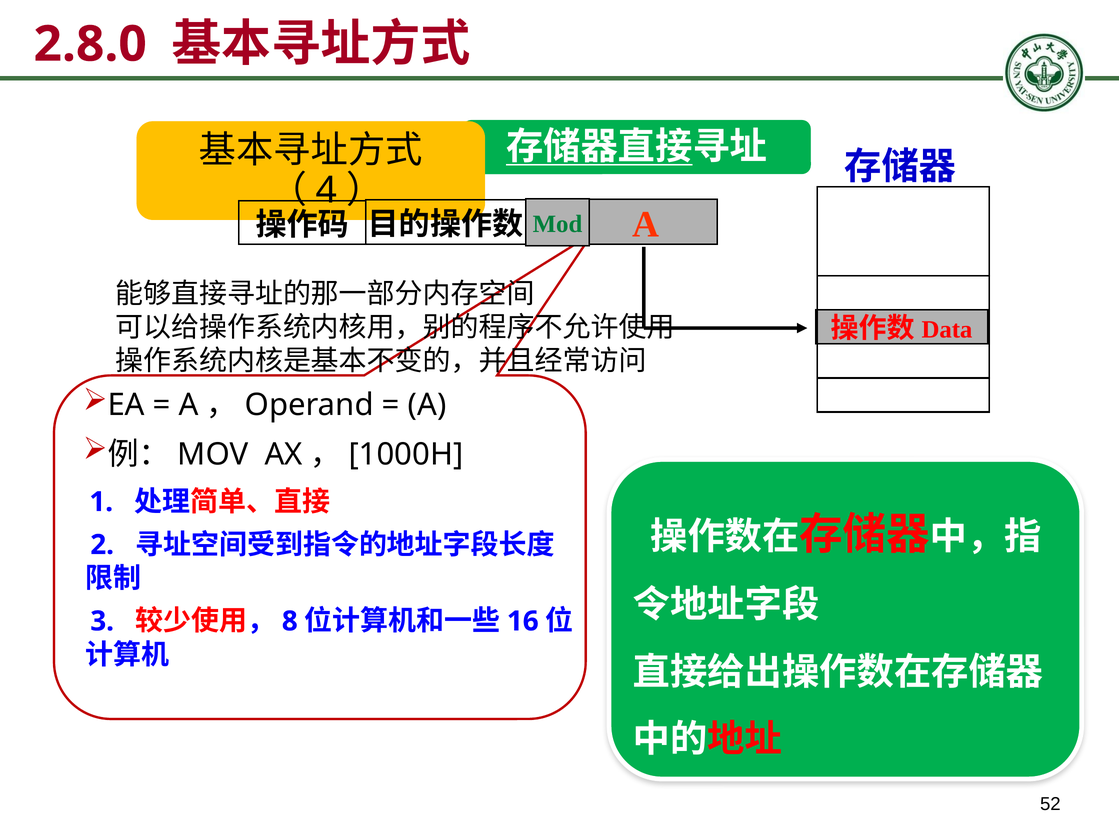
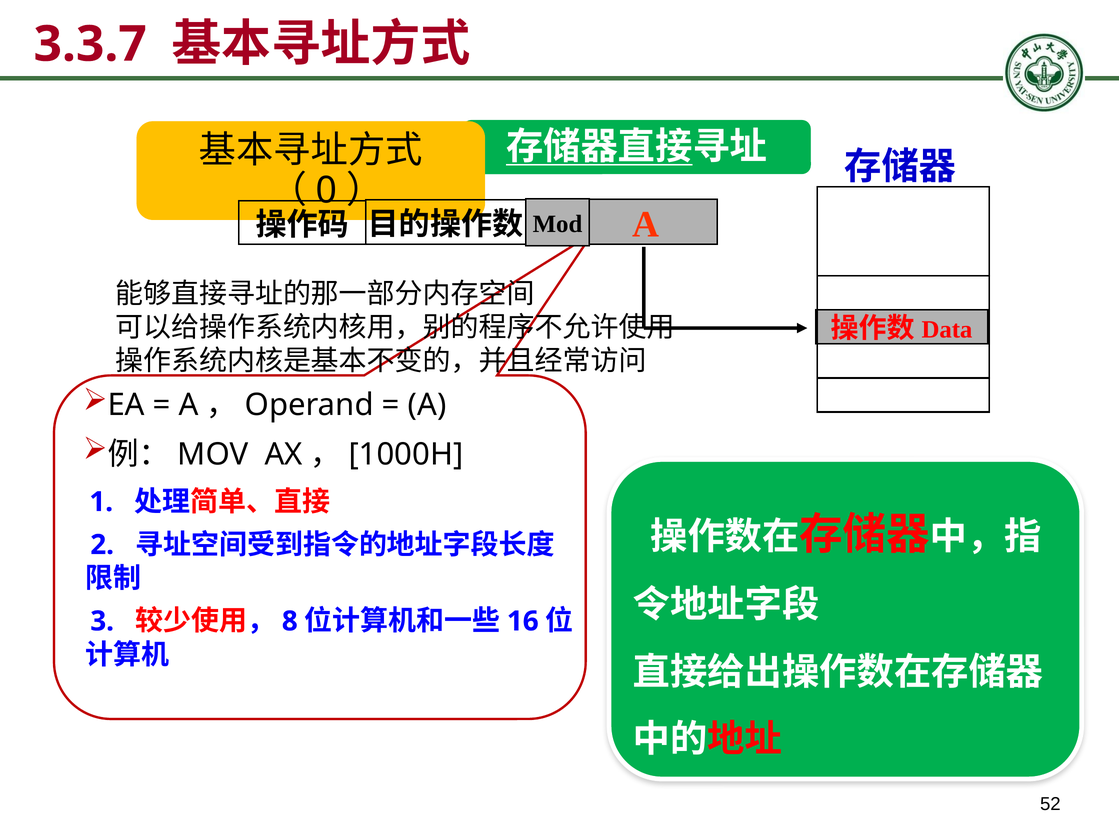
2.8.0: 2.8.0 -> 3.3.7 (90, 44)
4: 4 -> 0 (327, 191)
Mod colour: green -> black (558, 224)
